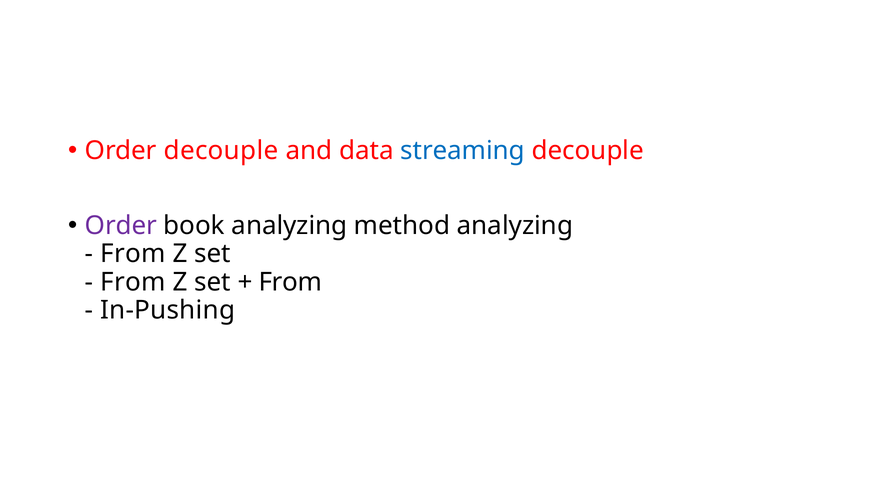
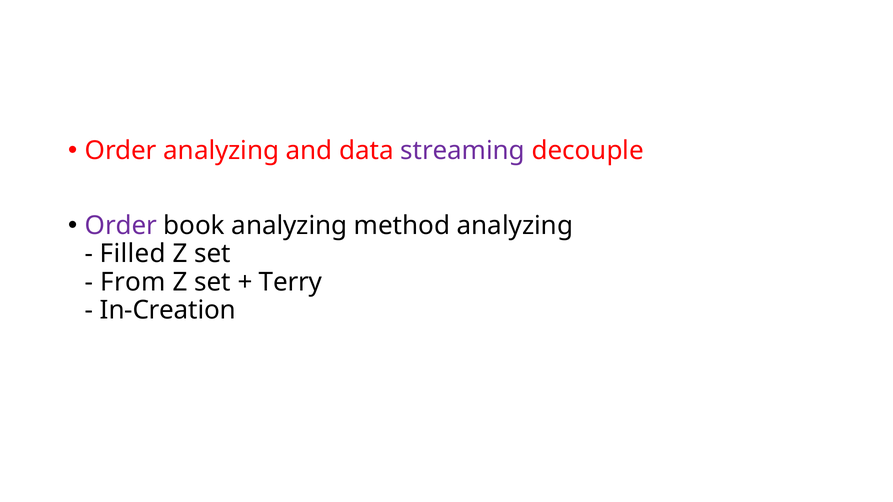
Order decouple: decouple -> analyzing (221, 151)
streaming colour: blue -> purple (463, 151)
From: From -> Filled (133, 254)
From: From -> Terry (290, 282)
In-Pushing: In-Pushing -> In-Creation (168, 310)
